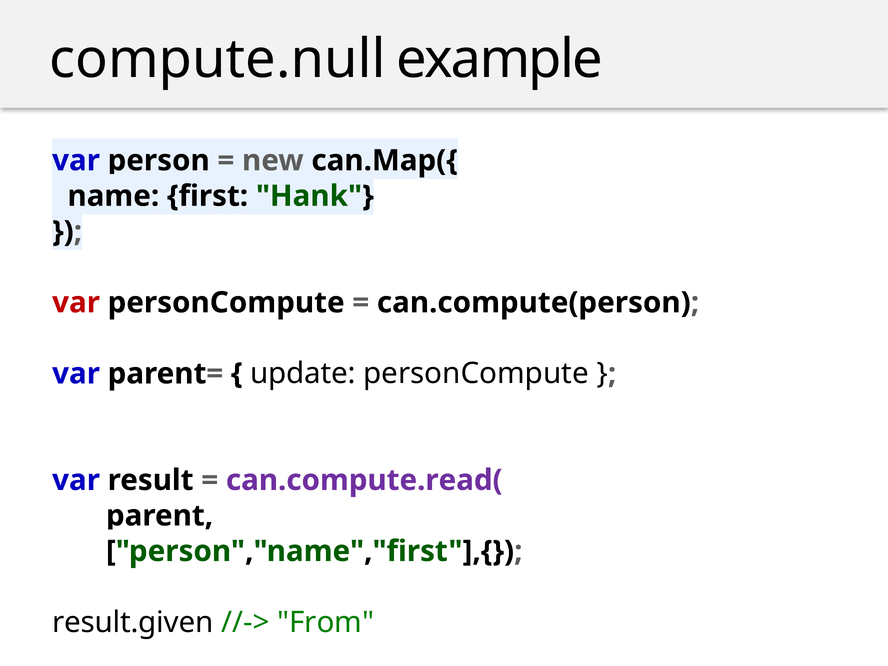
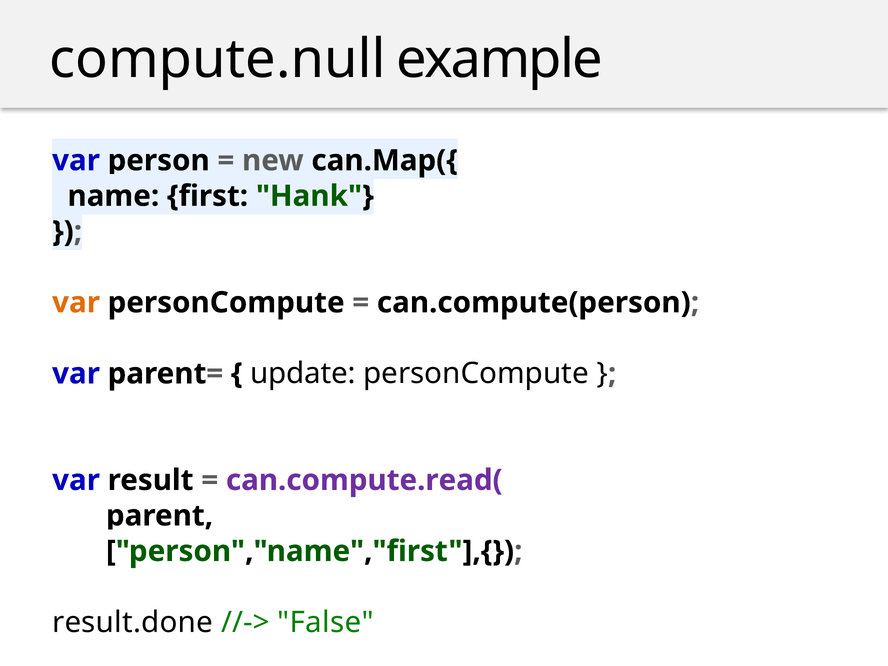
var colour: red -> orange (76, 303)
result.given: result.given -> result.done (133, 622)
From: From -> False (325, 622)
